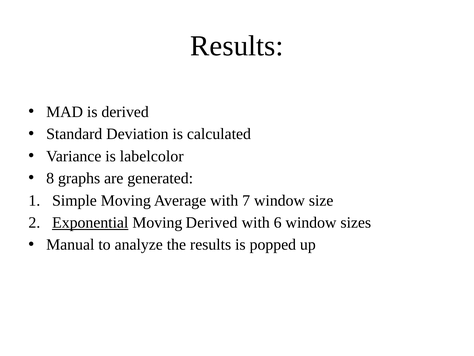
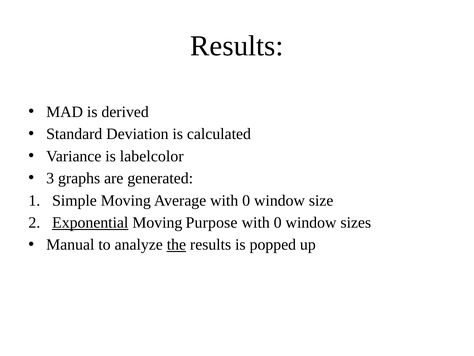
8: 8 -> 3 (50, 178)
Average with 7: 7 -> 0 (246, 200)
Moving Derived: Derived -> Purpose (212, 222)
6: 6 -> 0 (278, 222)
the underline: none -> present (176, 244)
